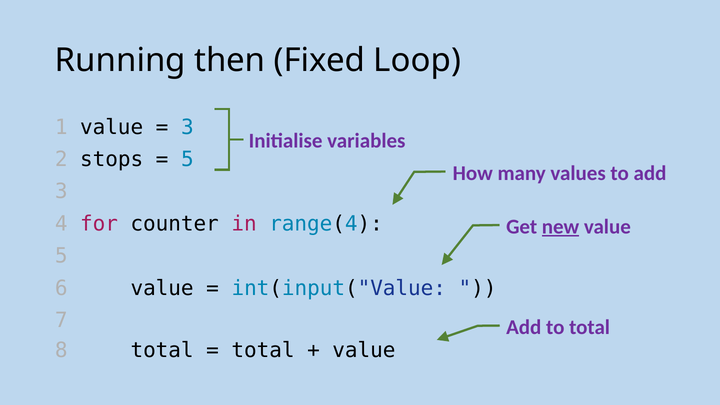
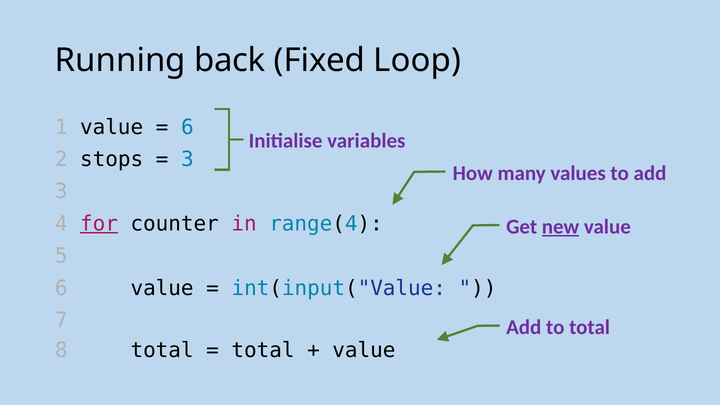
then: then -> back (230, 60)
3: 3 -> 6 (187, 127)
5: 5 -> 3 (187, 159)
for underline: none -> present (99, 224)
